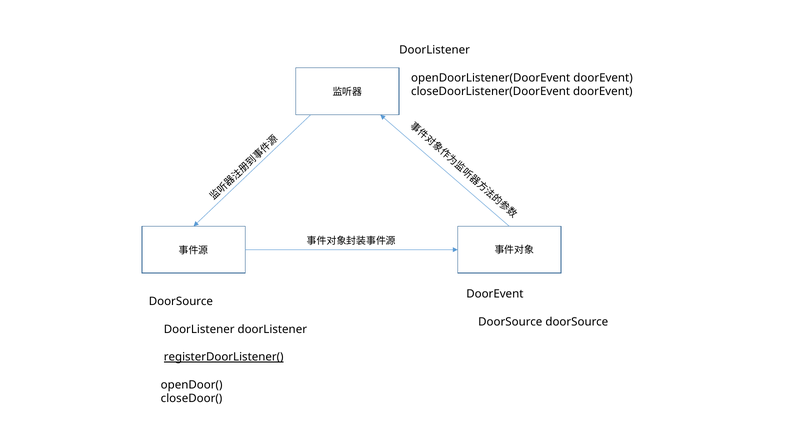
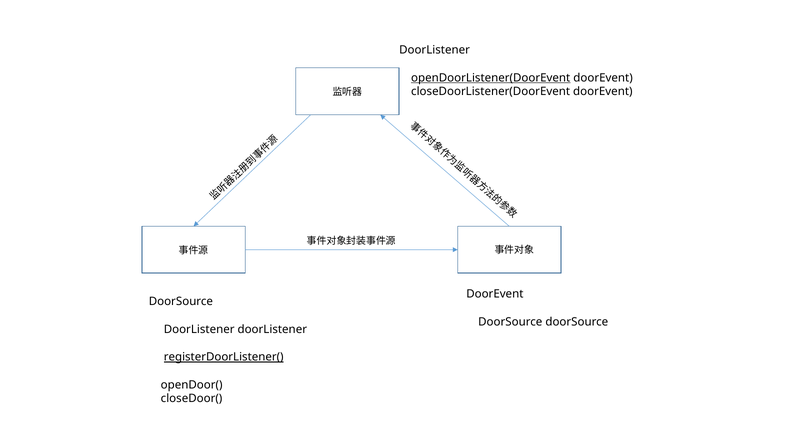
openDoorListener(DoorEvent underline: none -> present (491, 78)
